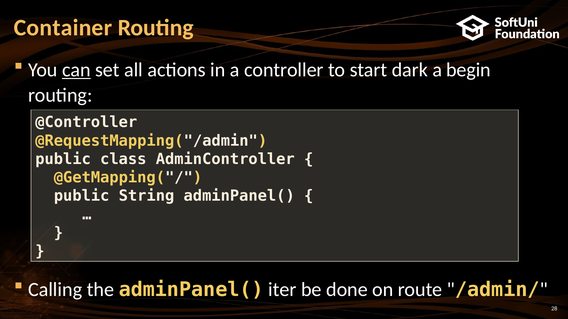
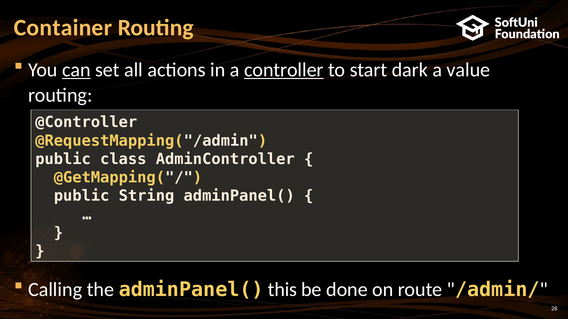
controller underline: none -> present (284, 70)
begin: begin -> value (468, 70)
iter: iter -> this (283, 290)
